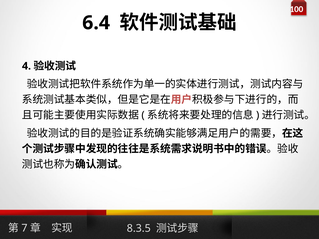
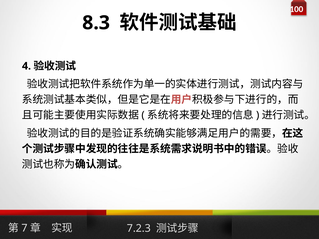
6.4: 6.4 -> 8.3 (96, 23)
8.3.5: 8.3.5 -> 7.2.3 (139, 229)
